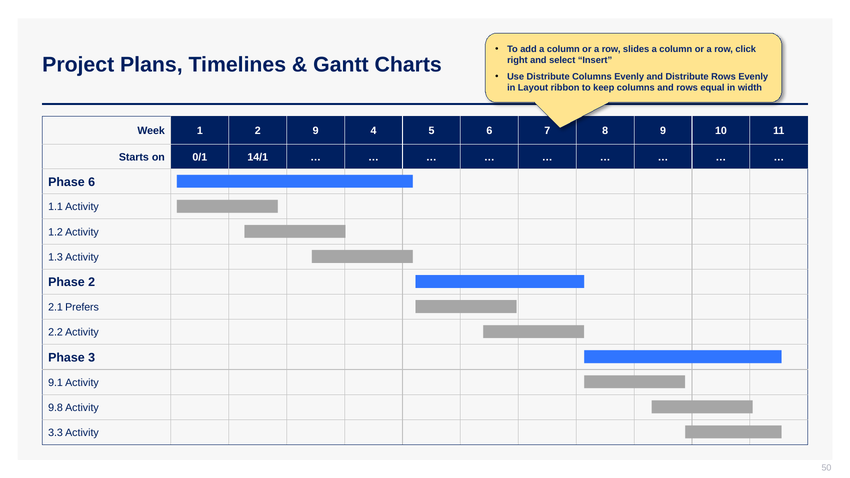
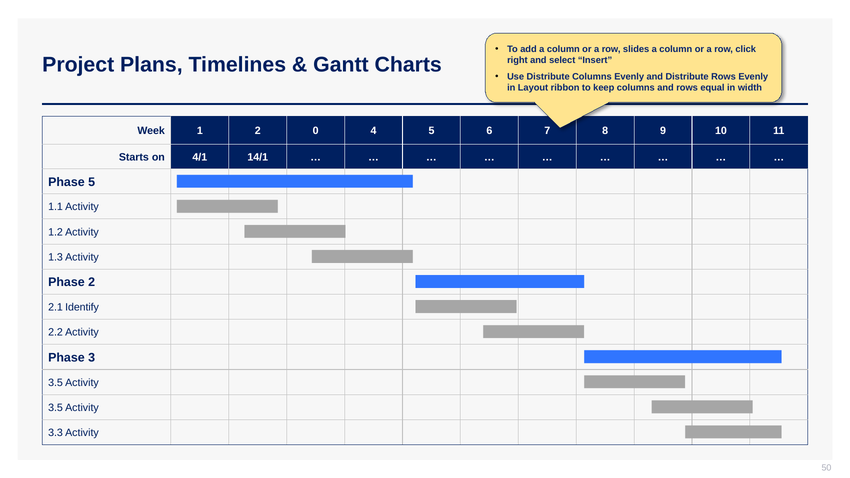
2 9: 9 -> 0 (316, 131)
0/1: 0/1 -> 4/1 (200, 157)
Phase 6: 6 -> 5 (92, 182)
Prefers: Prefers -> Identify (82, 307)
9.1: 9.1 -> 3.5 (56, 383)
9.8: 9.8 -> 3.5 (56, 408)
